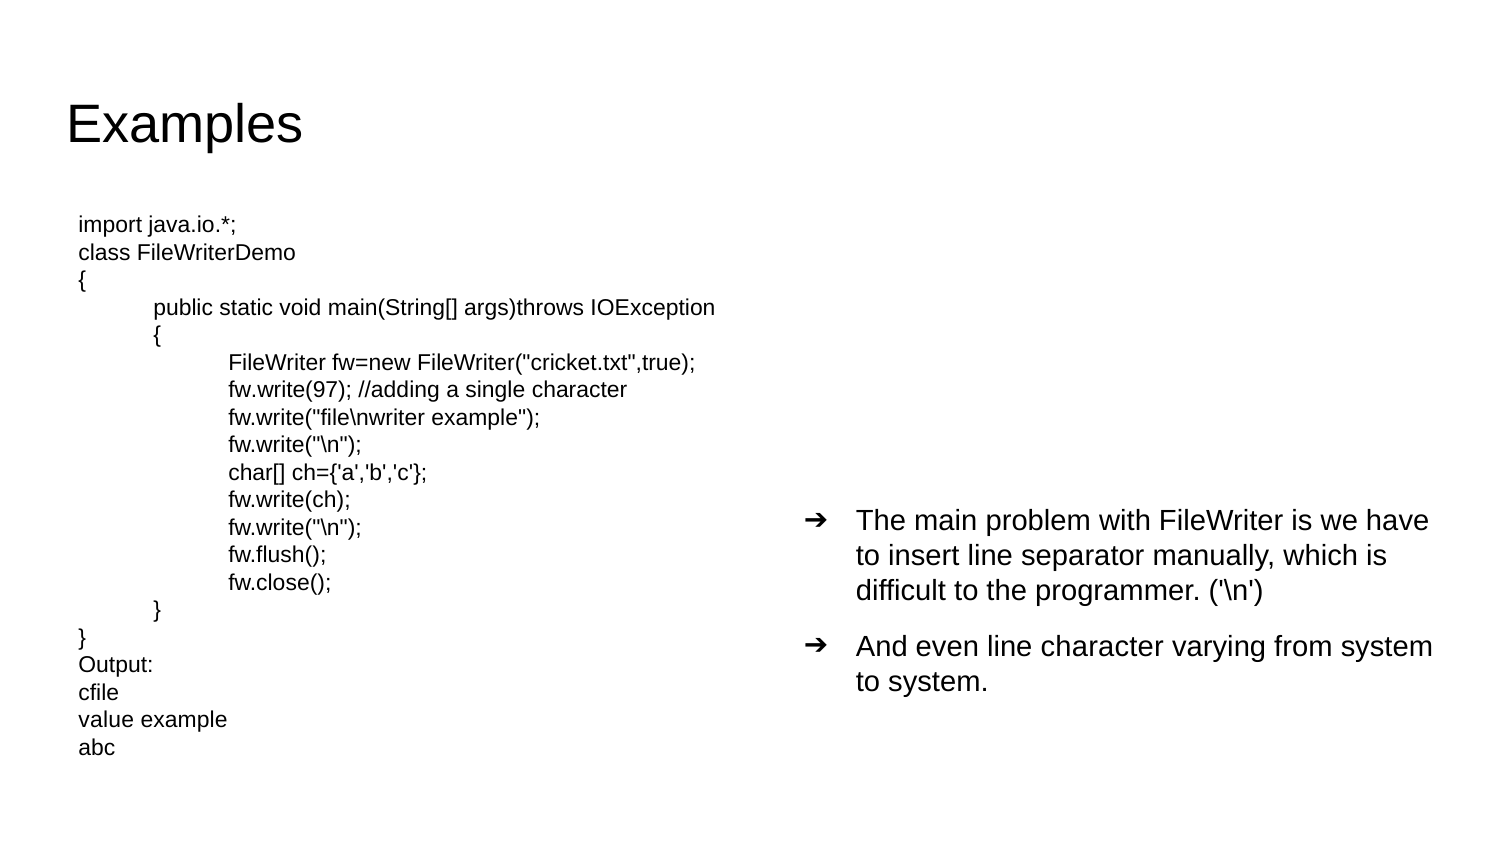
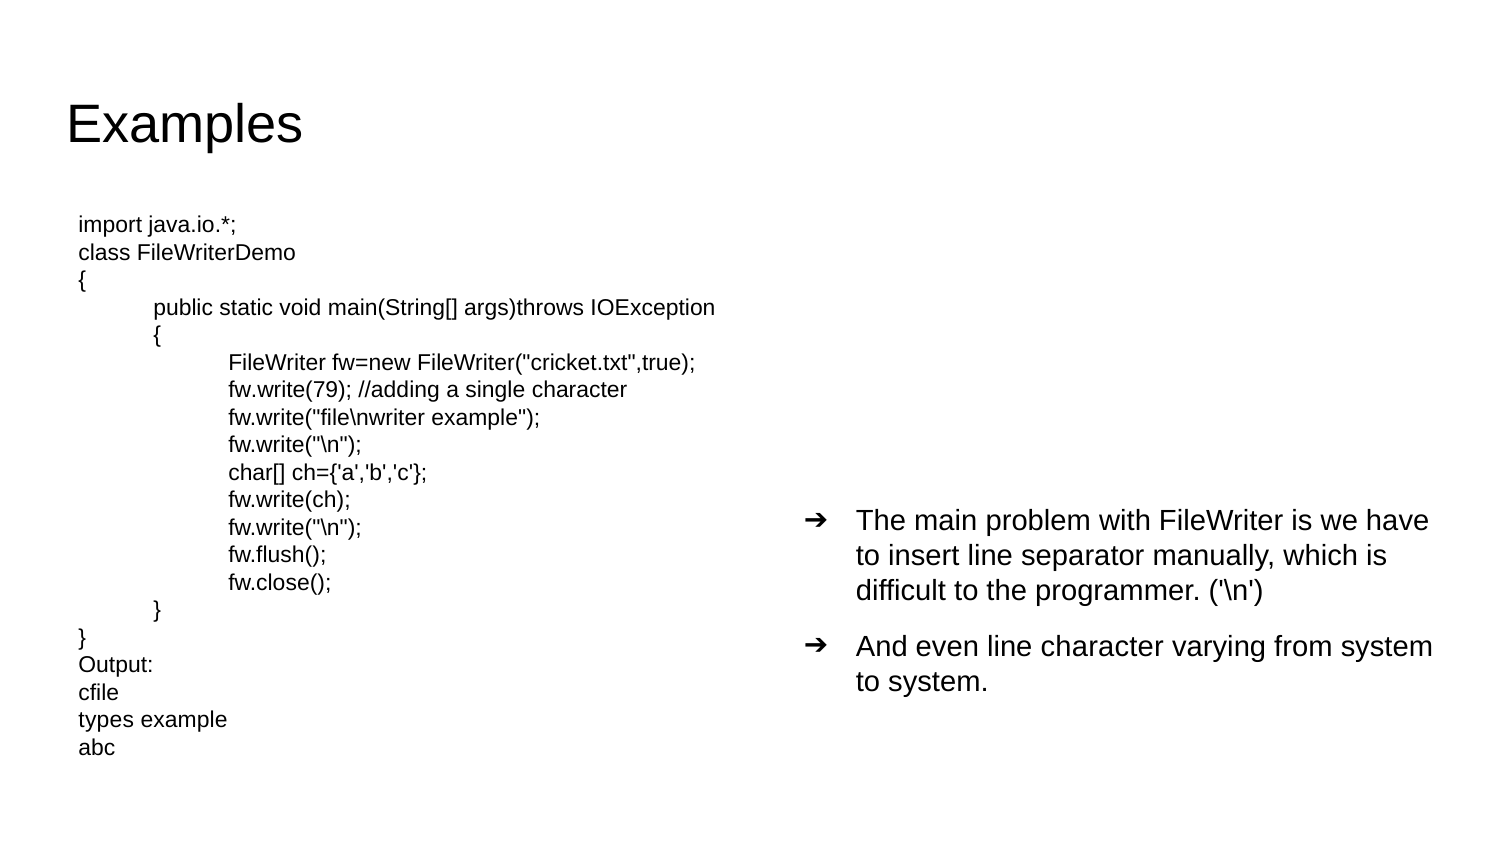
fw.write(97: fw.write(97 -> fw.write(79 (290, 390)
value: value -> types (106, 720)
